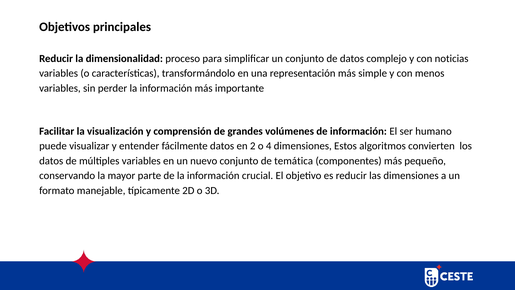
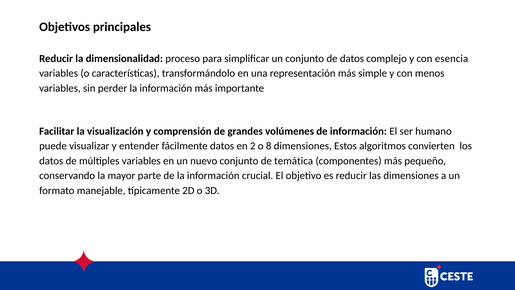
noticias: noticias -> esencia (452, 59)
4: 4 -> 8 (269, 146)
